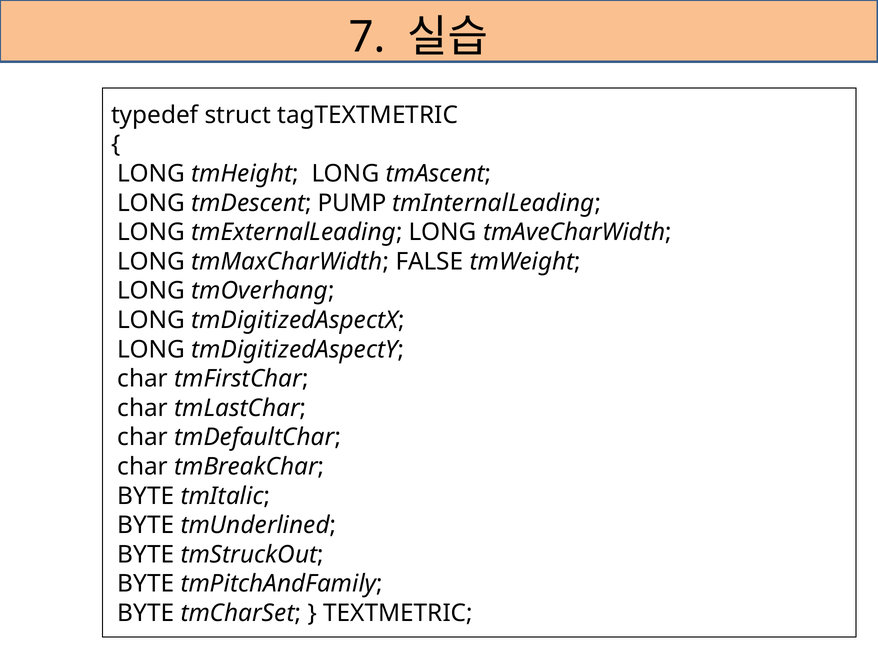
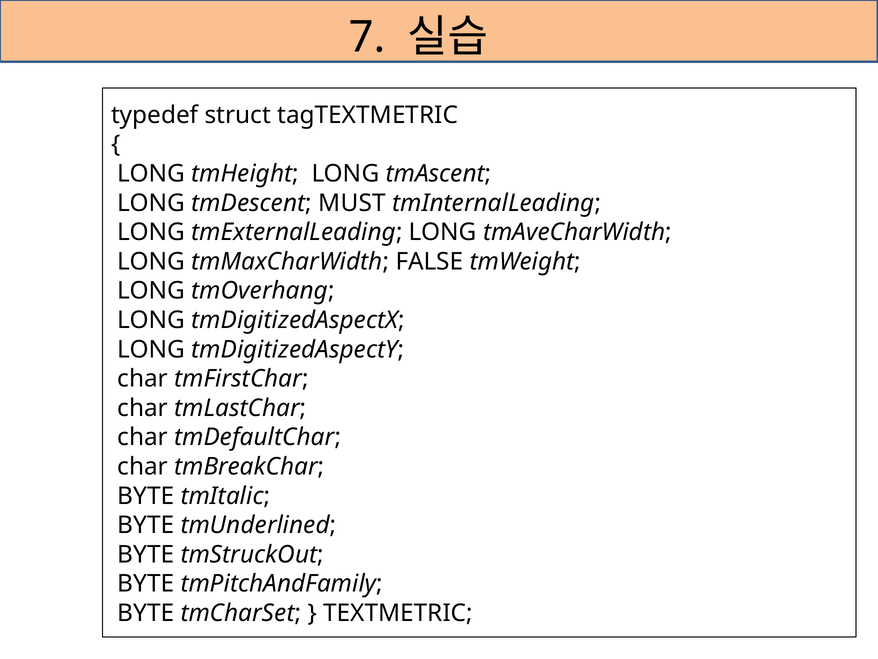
PUMP: PUMP -> MUST (352, 203)
